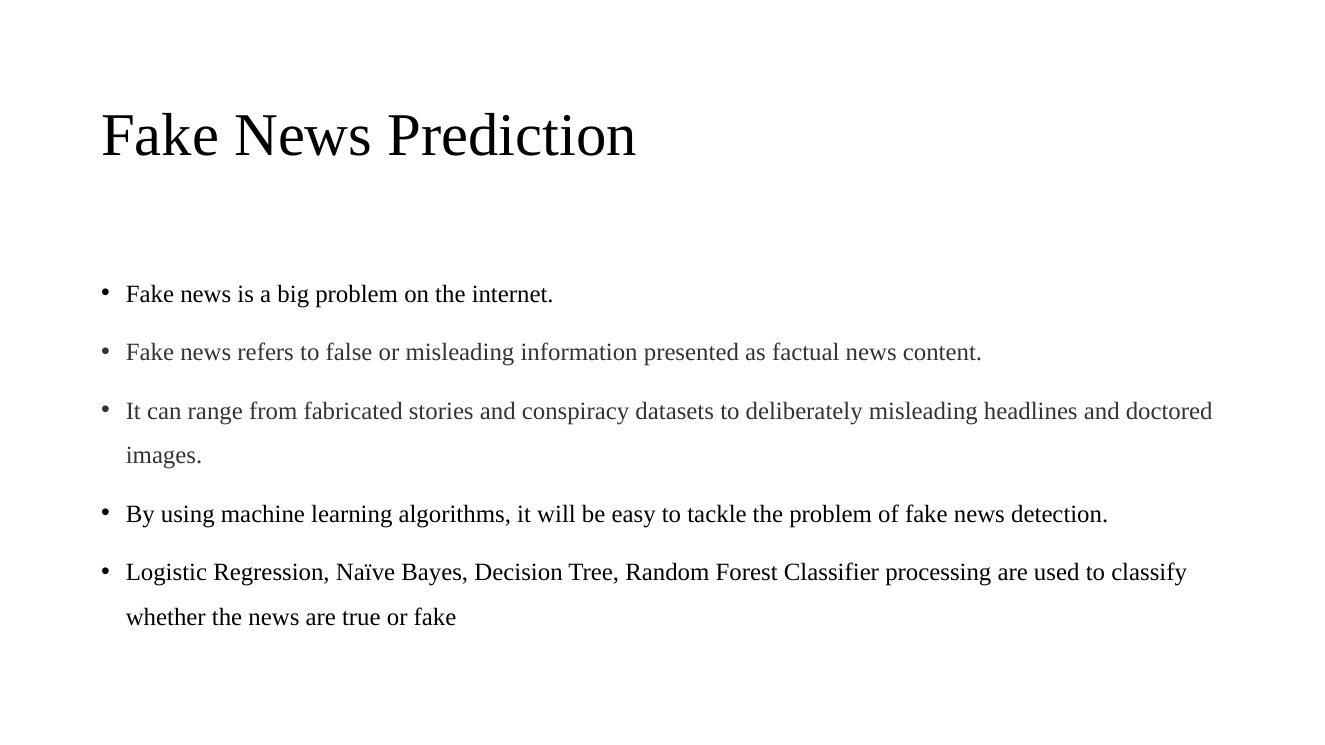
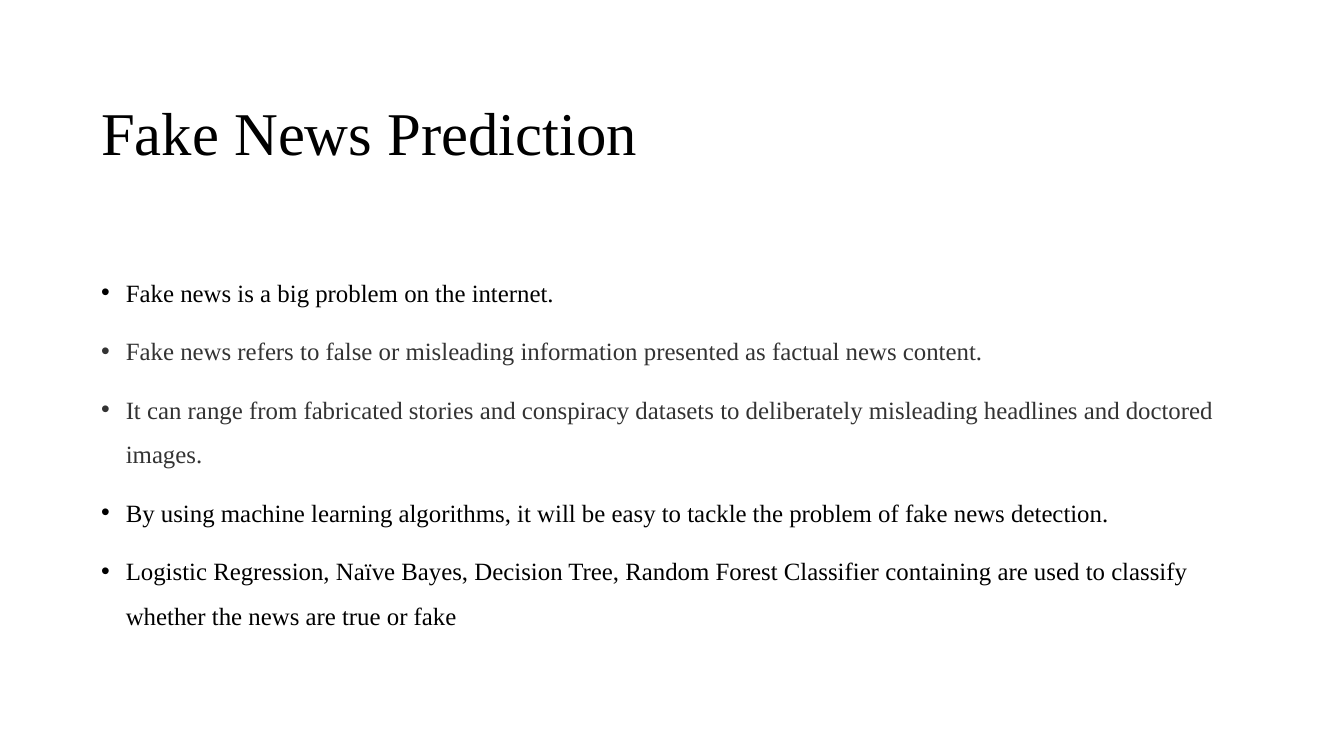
processing: processing -> containing (938, 573)
